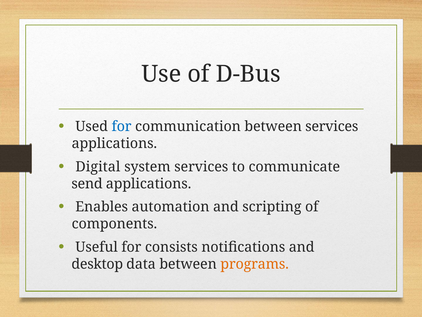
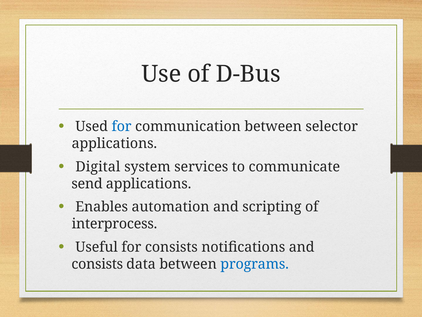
between services: services -> selector (332, 126)
components: components -> interprocess (114, 224)
desktop: desktop -> consists (97, 264)
programs colour: orange -> blue (255, 264)
